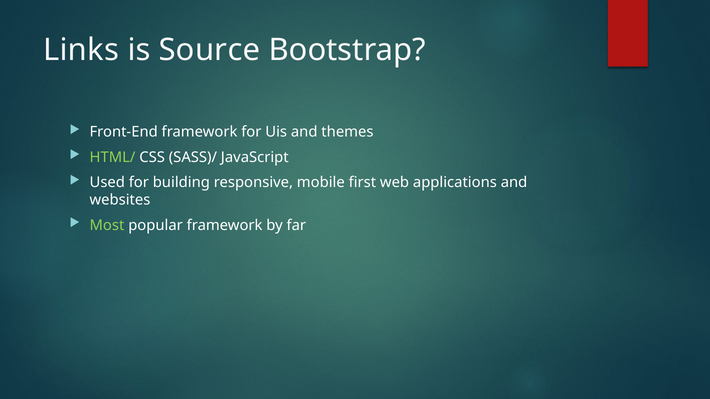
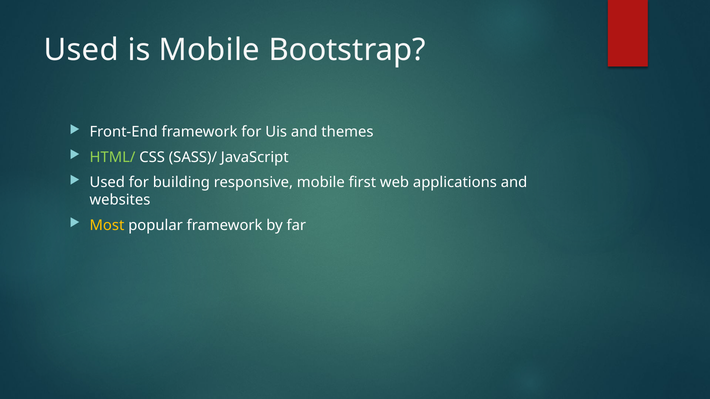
Links: Links -> Used (81, 50)
is Source: Source -> Mobile (209, 50)
Most colour: light green -> yellow (107, 225)
